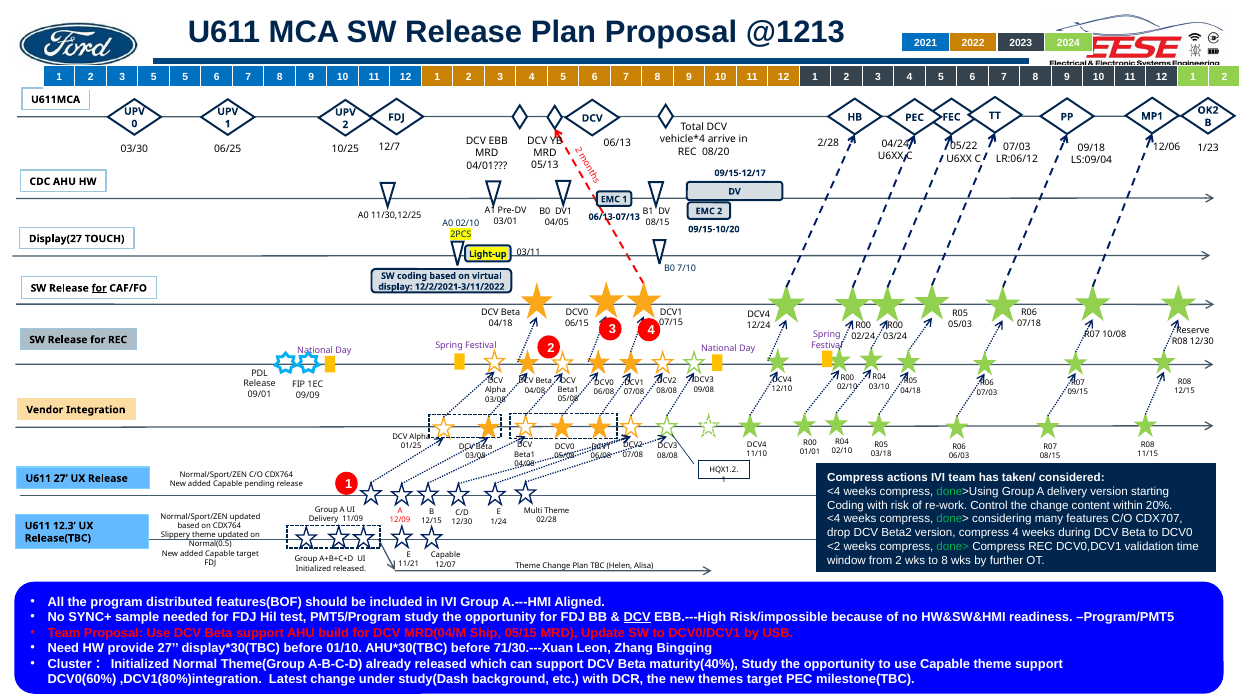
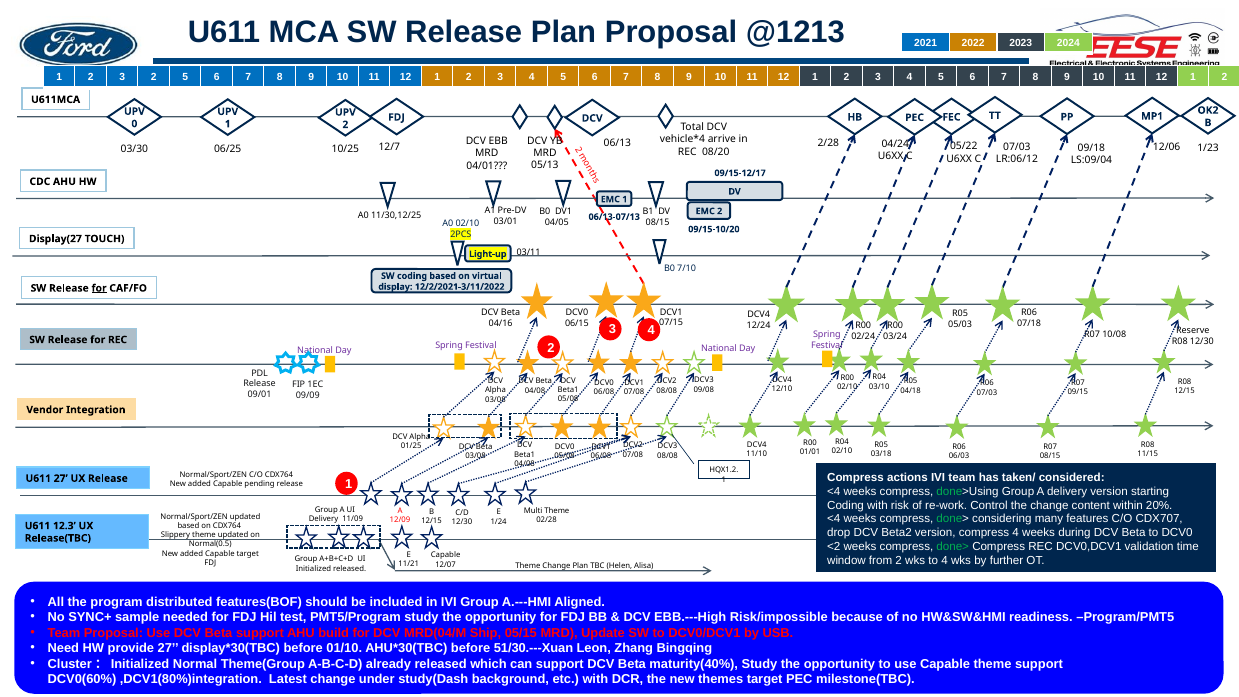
3 5: 5 -> 2 (154, 77)
04/18: 04/18 -> 04/16 (501, 323)
to 8: 8 -> 4 (945, 561)
DCV underline: present -> none (637, 617)
71/30.---Xuan: 71/30.---Xuan -> 51/30.---Xuan (534, 648)
